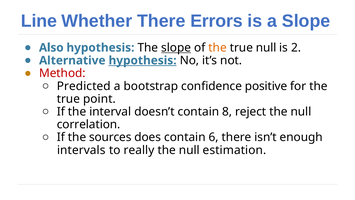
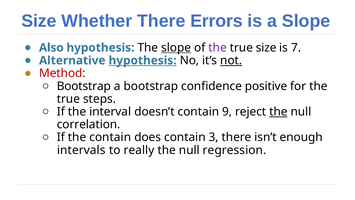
Line: Line -> Size (39, 21)
the colour: orange -> purple (218, 48)
true null: null -> size (266, 48)
2: 2 -> 7 (296, 48)
not underline: none -> present (231, 60)
Predicted: Predicted -> Bootstrap (84, 86)
point: point -> steps (99, 99)
8: 8 -> 9 (227, 112)
the underline: none -> present (278, 112)
the sources: sources -> contain (110, 137)
6: 6 -> 3 (214, 137)
estimation: estimation -> regression (235, 150)
